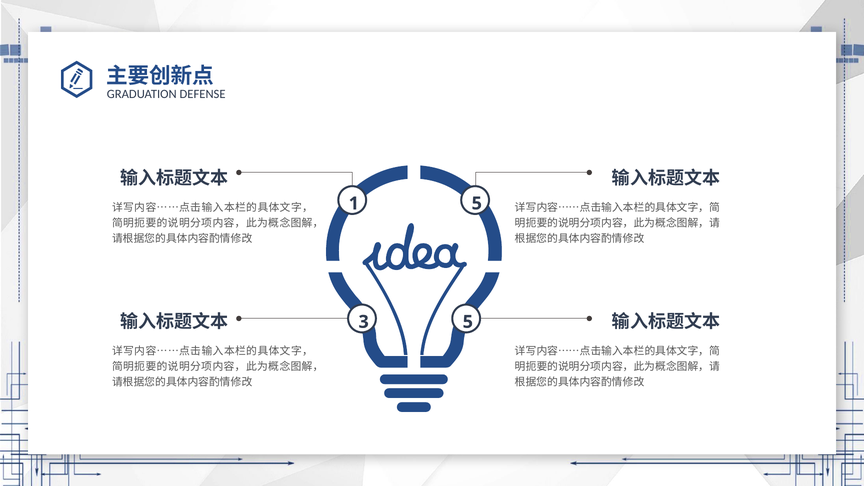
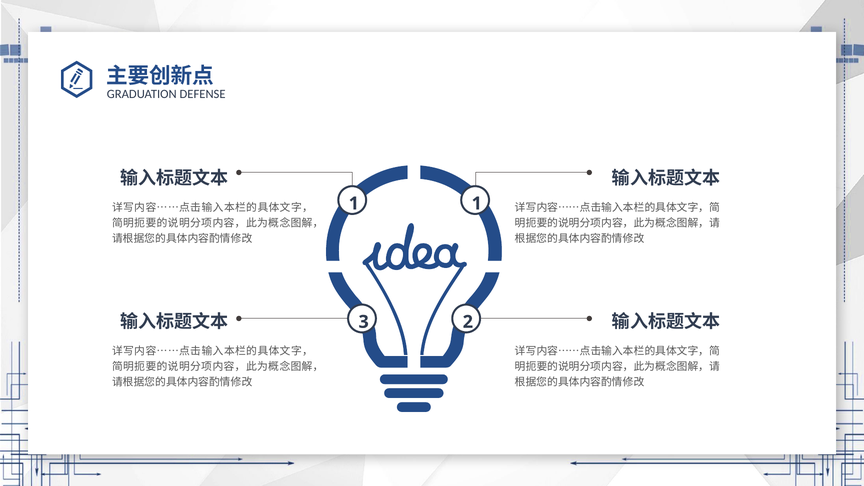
1 5: 5 -> 1 (477, 203)
3 5: 5 -> 2 (468, 322)
